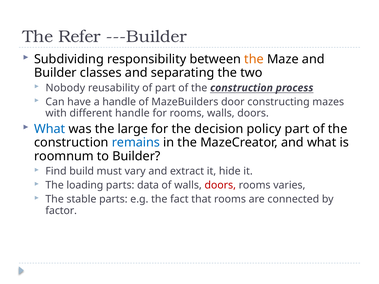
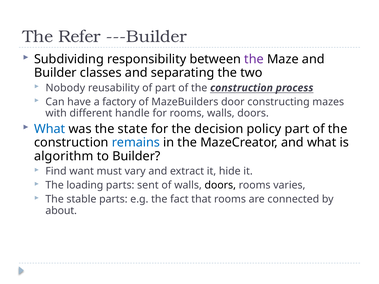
the colour: orange -> purple (254, 59)
a handle: handle -> factory (119, 102)
large: large -> state (133, 129)
roomnum: roomnum -> algorithm (64, 156)
build: build -> want (82, 171)
data: data -> sent (148, 185)
doors colour: red -> black (220, 185)
factor: factor -> about (61, 211)
